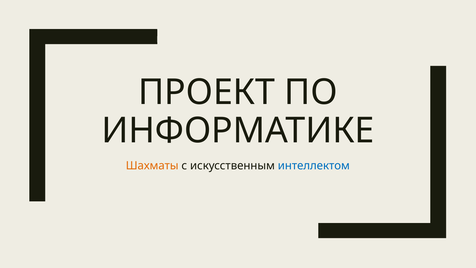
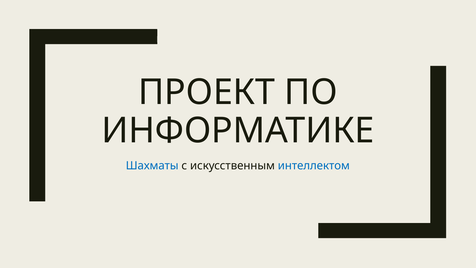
Шахматы colour: orange -> blue (152, 166)
